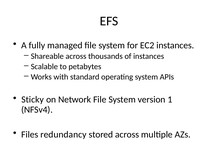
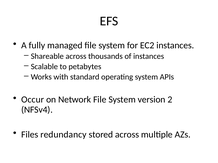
Sticky: Sticky -> Occur (33, 100)
1: 1 -> 2 (170, 100)
